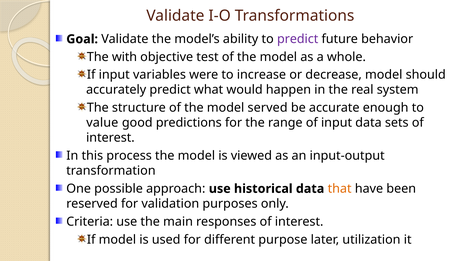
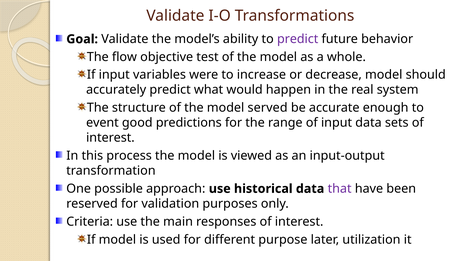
with: with -> flow (124, 57)
value: value -> event (102, 123)
that colour: orange -> purple (340, 189)
